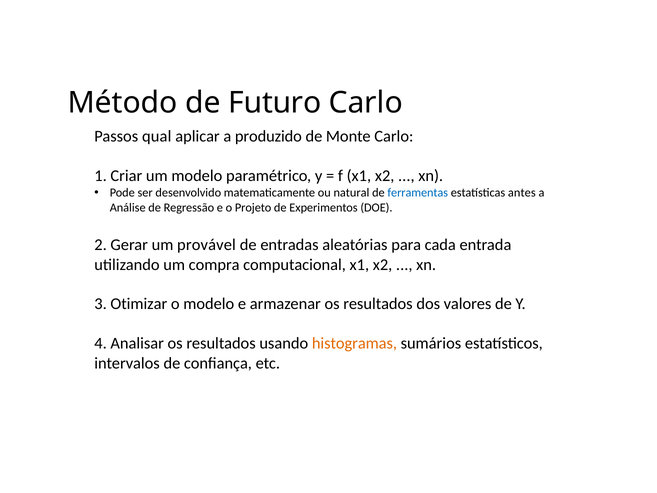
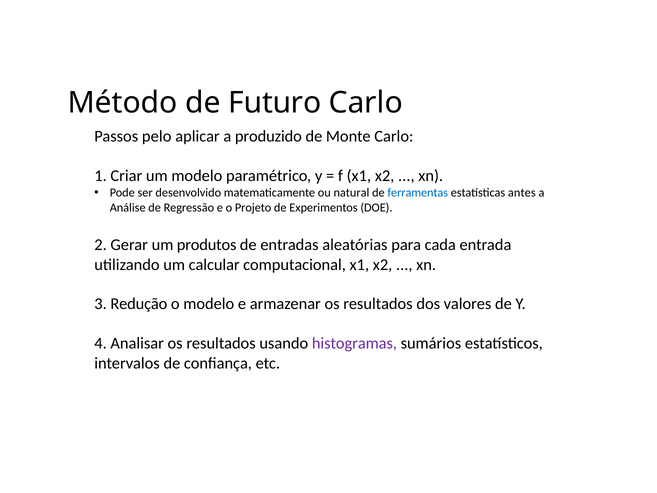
qual: qual -> pelo (157, 136)
provável: provável -> produtos (207, 245)
compra: compra -> calcular (214, 264)
Otimizar: Otimizar -> Redução (139, 304)
histogramas colour: orange -> purple (354, 343)
